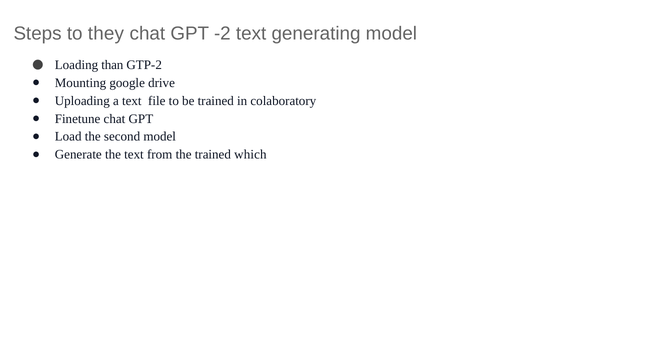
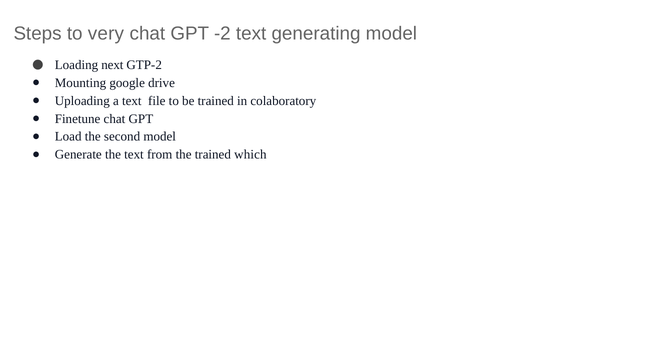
they: they -> very (106, 34)
than: than -> next (112, 65)
